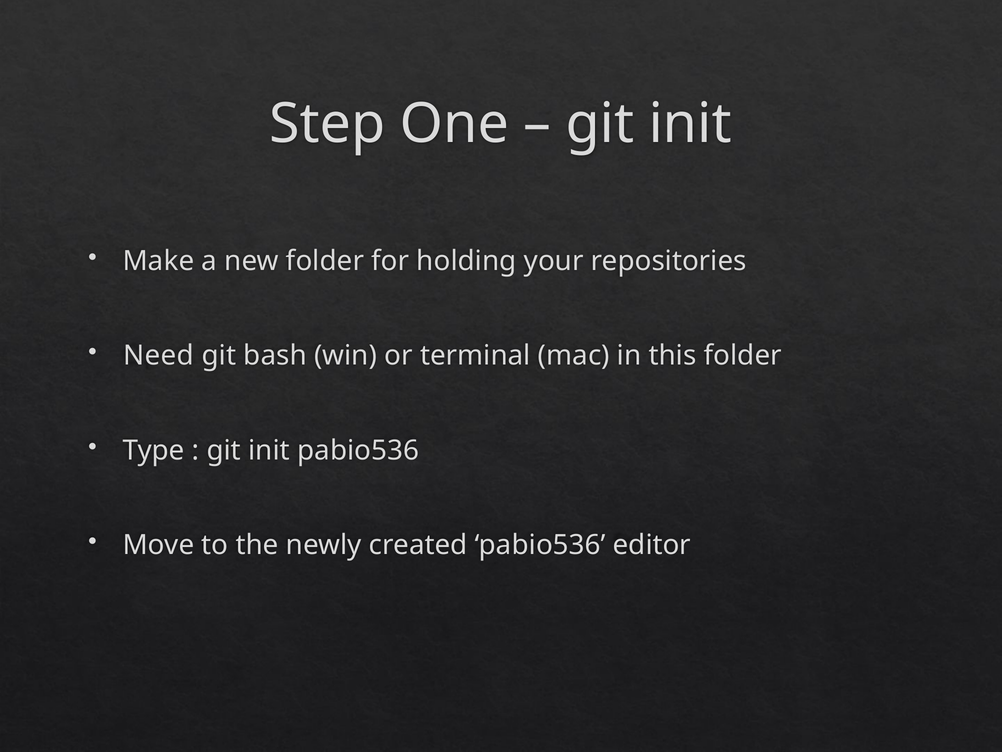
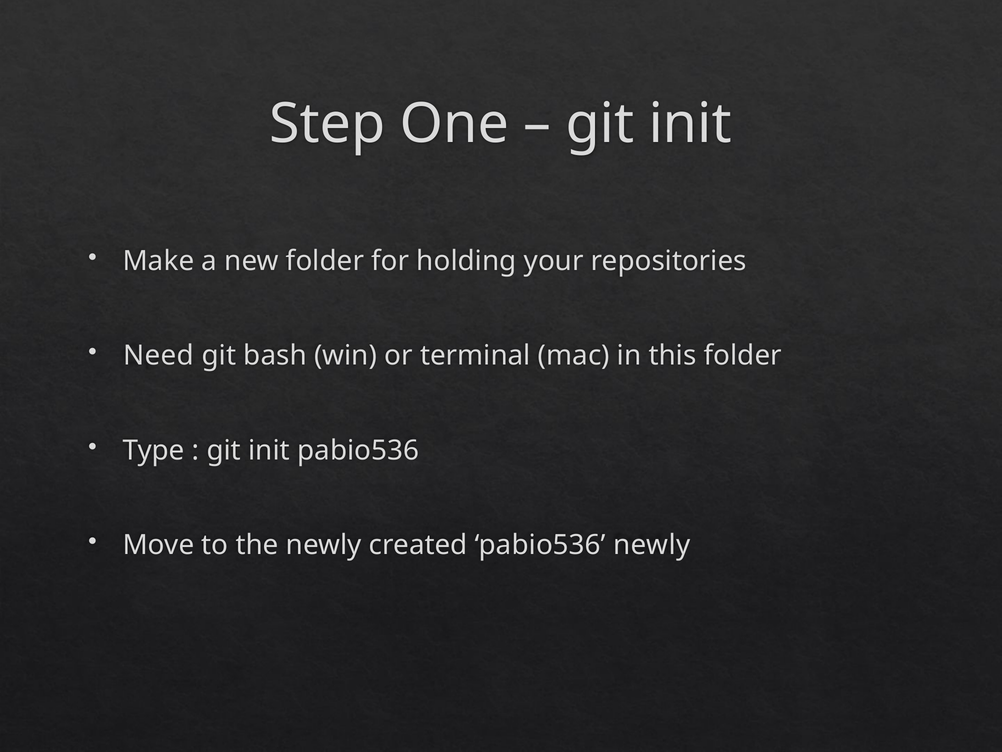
pabio536 editor: editor -> newly (652, 545)
